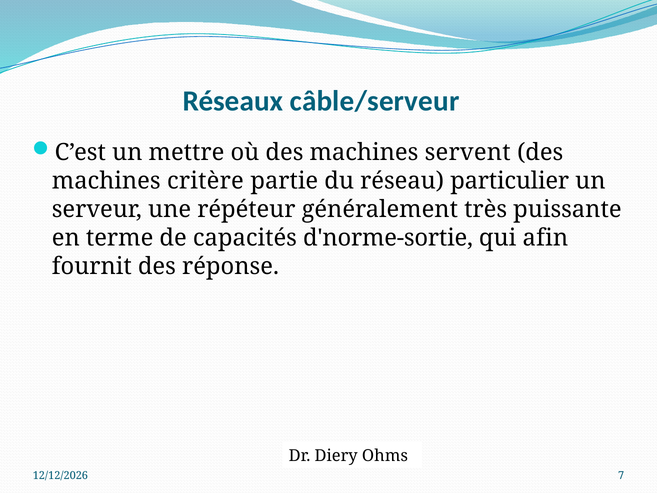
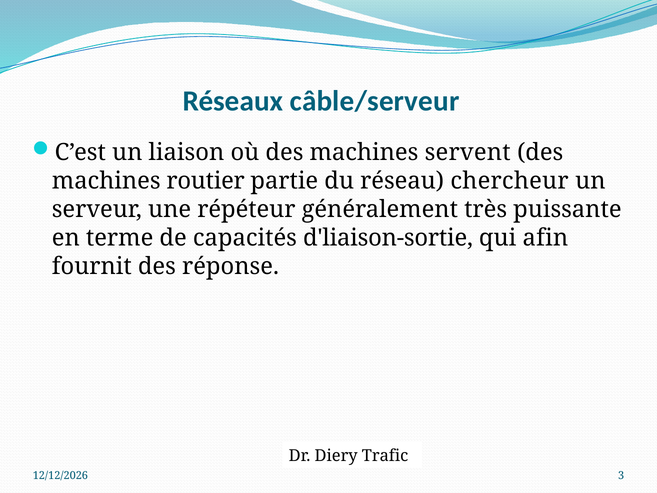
mettre: mettre -> liaison (186, 153)
critère: critère -> routier (206, 181)
particulier: particulier -> chercheur (510, 181)
d'norme-sortie: d'norme-sortie -> d'liaison-sortie (388, 238)
Ohms: Ohms -> Trafic (385, 456)
7: 7 -> 3 (621, 475)
